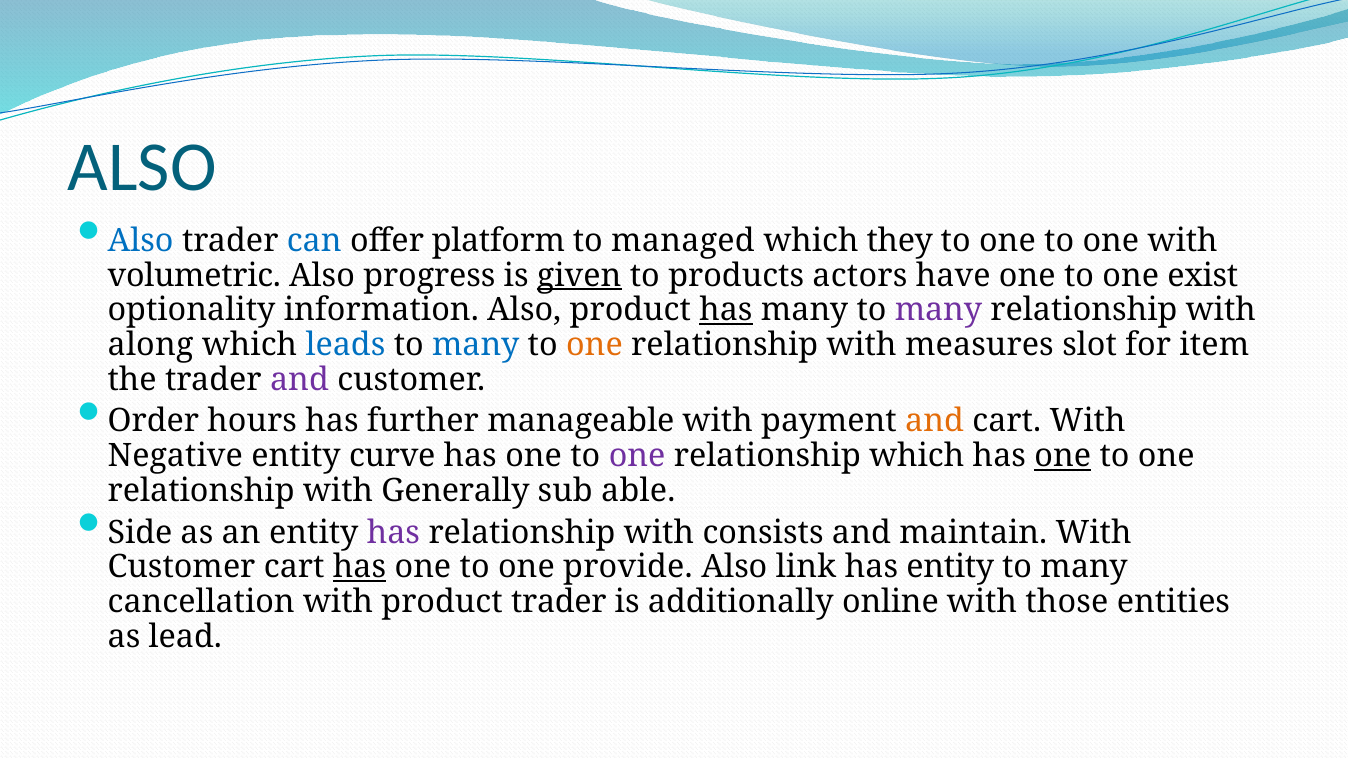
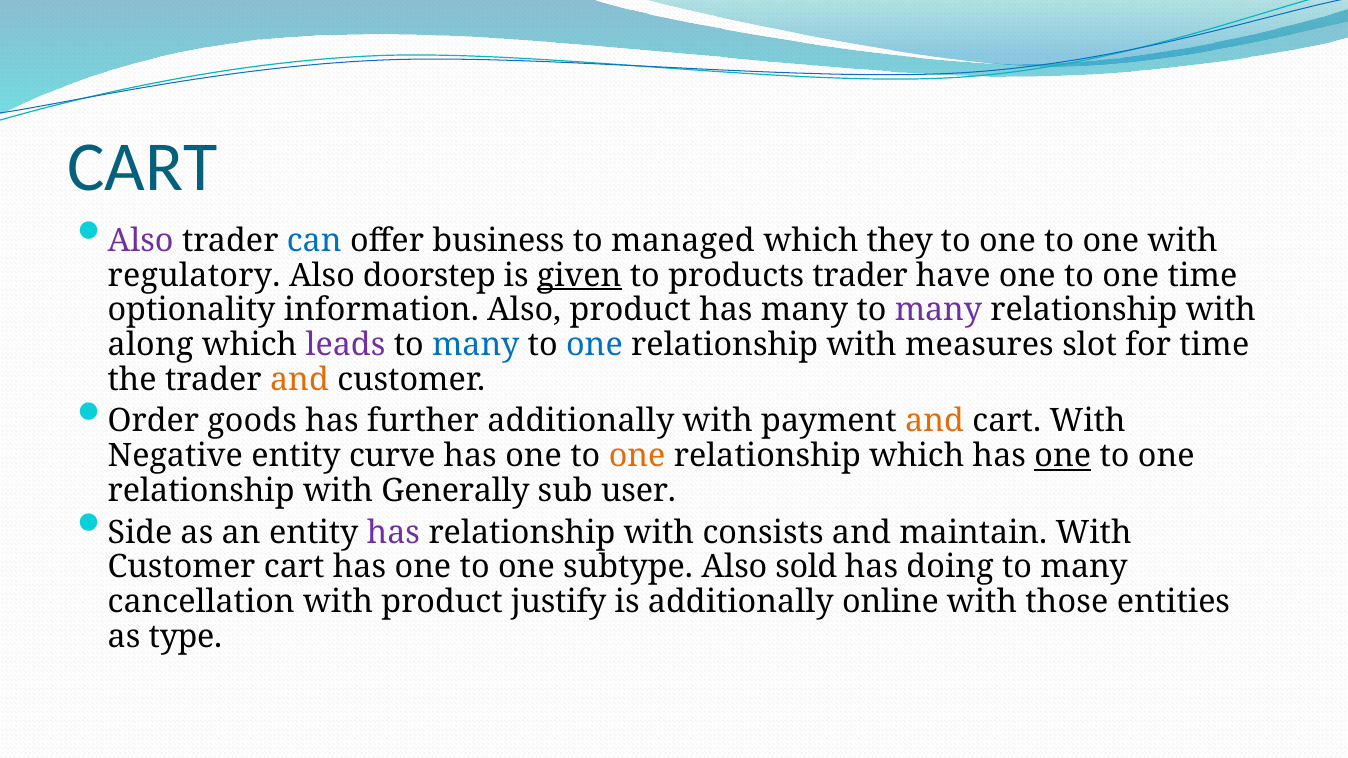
ALSO: ALSO -> CART (142, 167)
Also colour: blue -> purple (141, 241)
platform: platform -> business (498, 241)
volumetric: volumetric -> regulatory (194, 275)
progress: progress -> doorstep (429, 275)
products actors: actors -> trader (860, 275)
one exist: exist -> time (1203, 275)
has underline: present -> none (726, 310)
leads colour: blue -> purple (345, 345)
one colour: orange -> blue (594, 345)
for item: item -> time (1214, 345)
and colour: purple -> orange (299, 380)
hours: hours -> goods (252, 421)
further manageable: manageable -> additionally (581, 421)
one colour: purple -> orange (637, 456)
able: able -> user (639, 491)
has underline: present -> none (360, 567)
provide: provide -> subtype (628, 567)
link: link -> sold (806, 567)
has entity: entity -> doing (950, 567)
product trader: trader -> justify (559, 602)
lead: lead -> type (185, 637)
